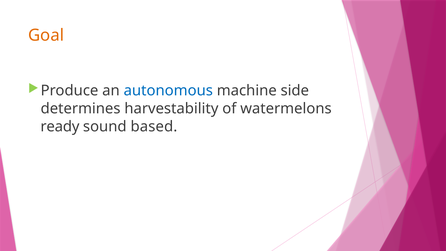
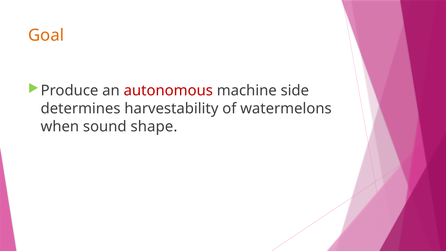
autonomous colour: blue -> red (168, 91)
ready: ready -> when (60, 126)
based: based -> shape (154, 126)
